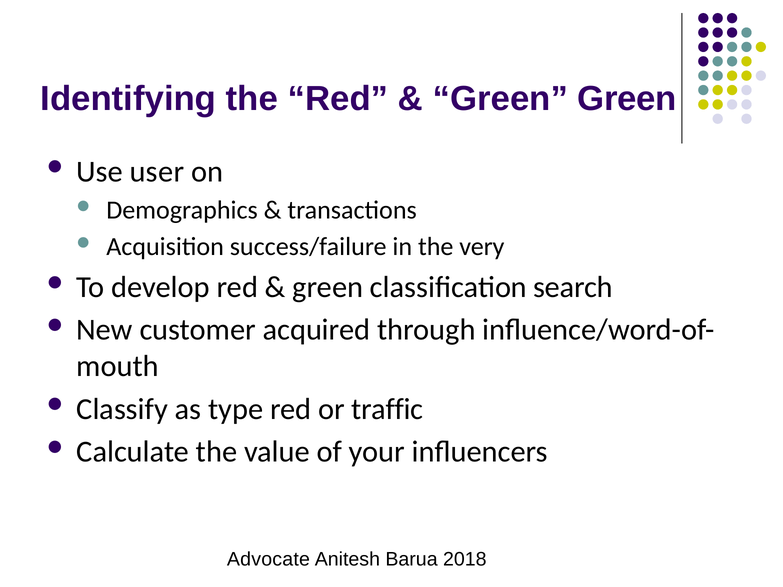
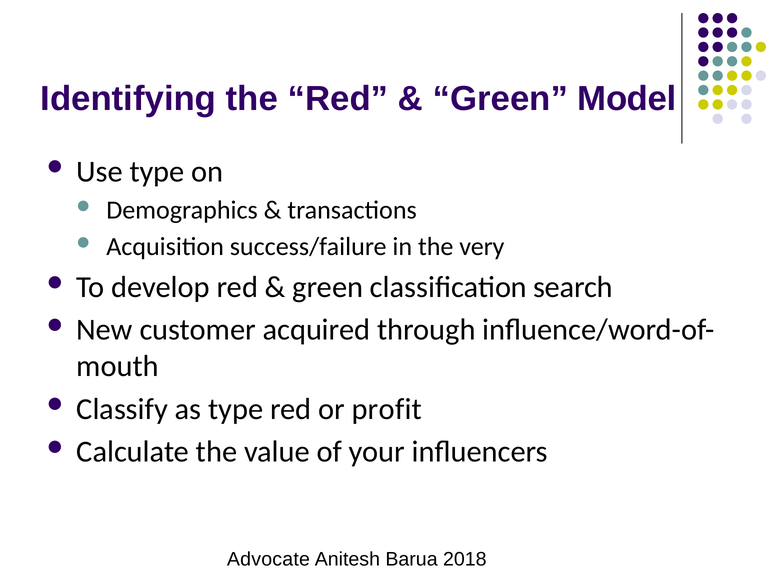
Green Green: Green -> Model (627, 99)
Use user: user -> type (157, 172)
traffic: traffic -> profit (387, 409)
